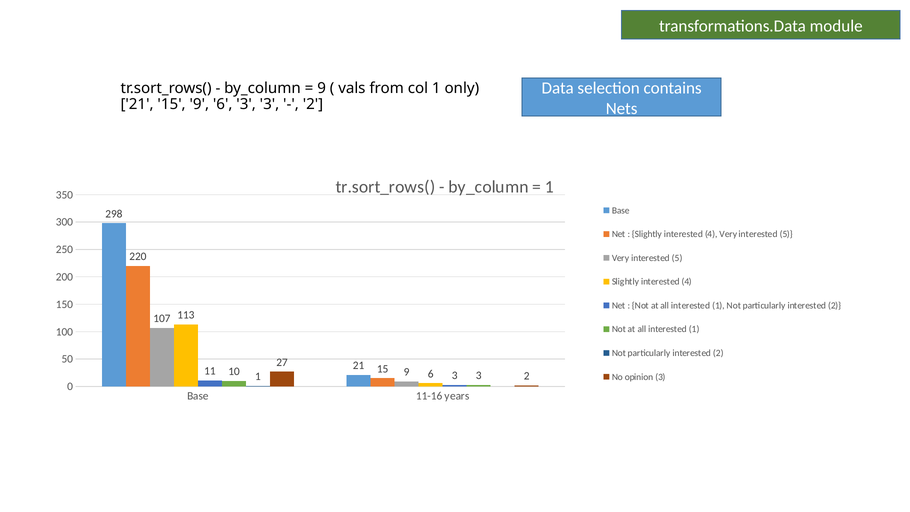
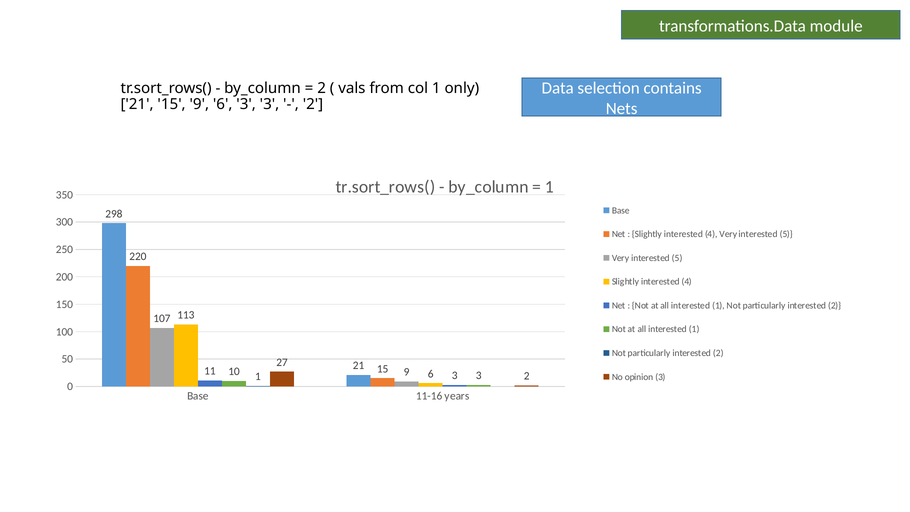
9: 9 -> 2 (322, 88)
